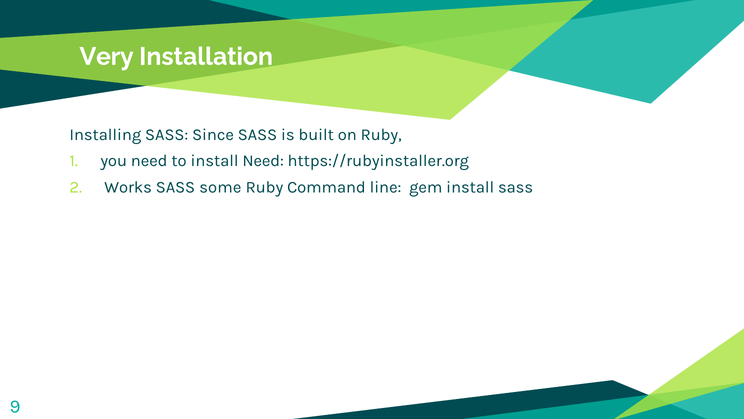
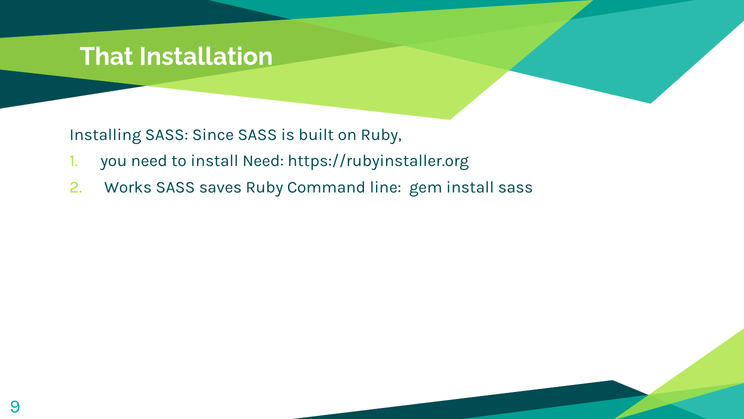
Very: Very -> That (107, 56)
some: some -> saves (220, 187)
